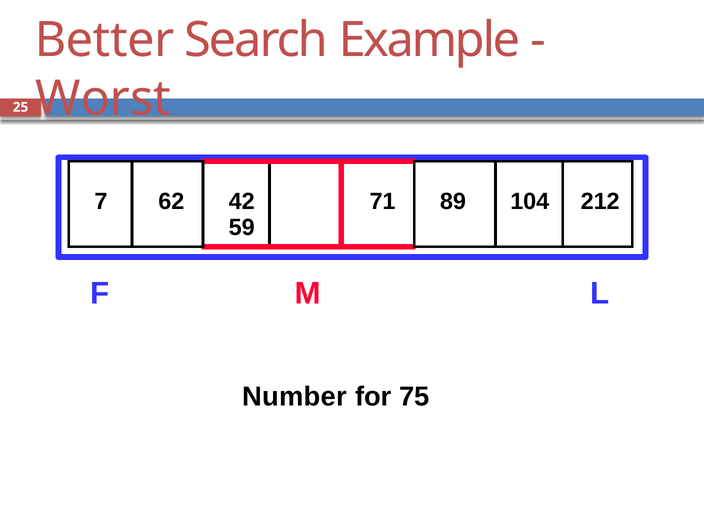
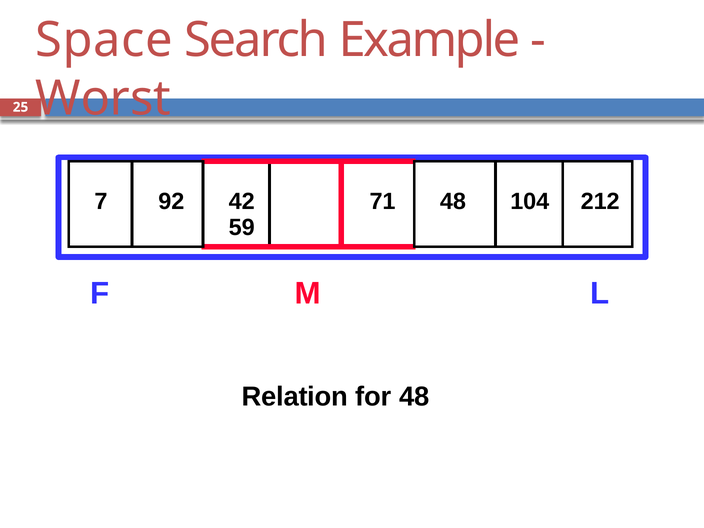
Better: Better -> Space (104, 40)
62: 62 -> 92 (171, 201)
71 89: 89 -> 48 (453, 201)
Number: Number -> Relation (295, 397)
for 75: 75 -> 48 (414, 397)
